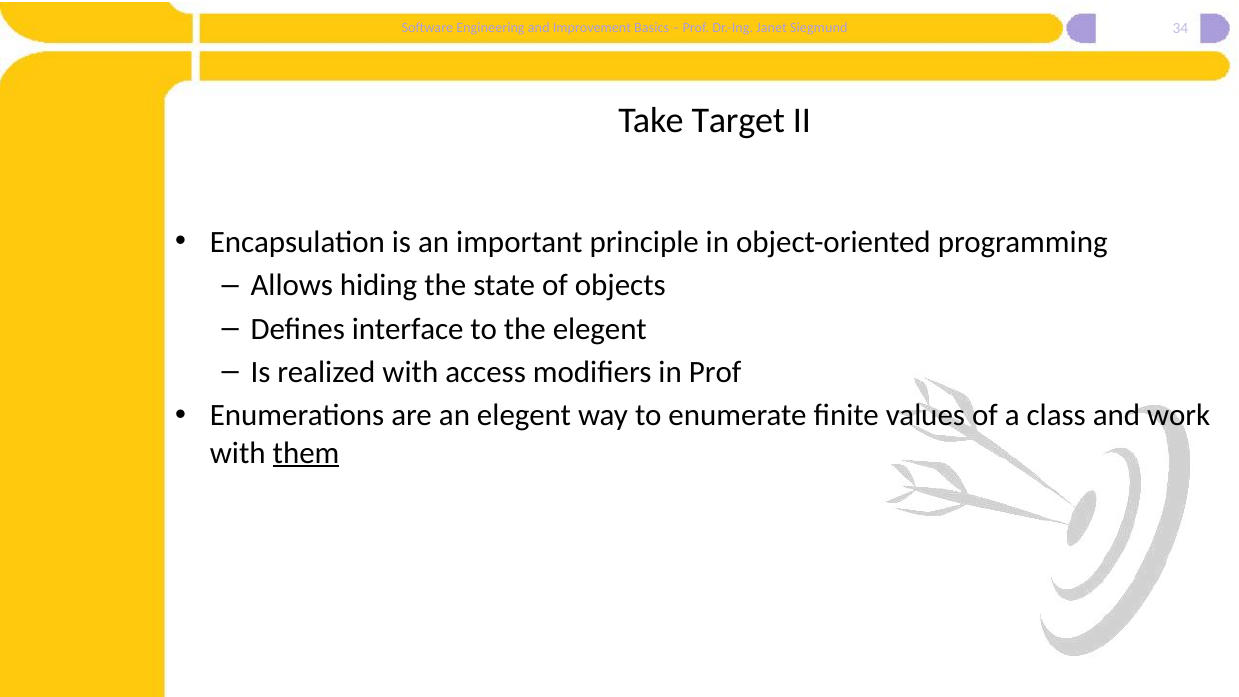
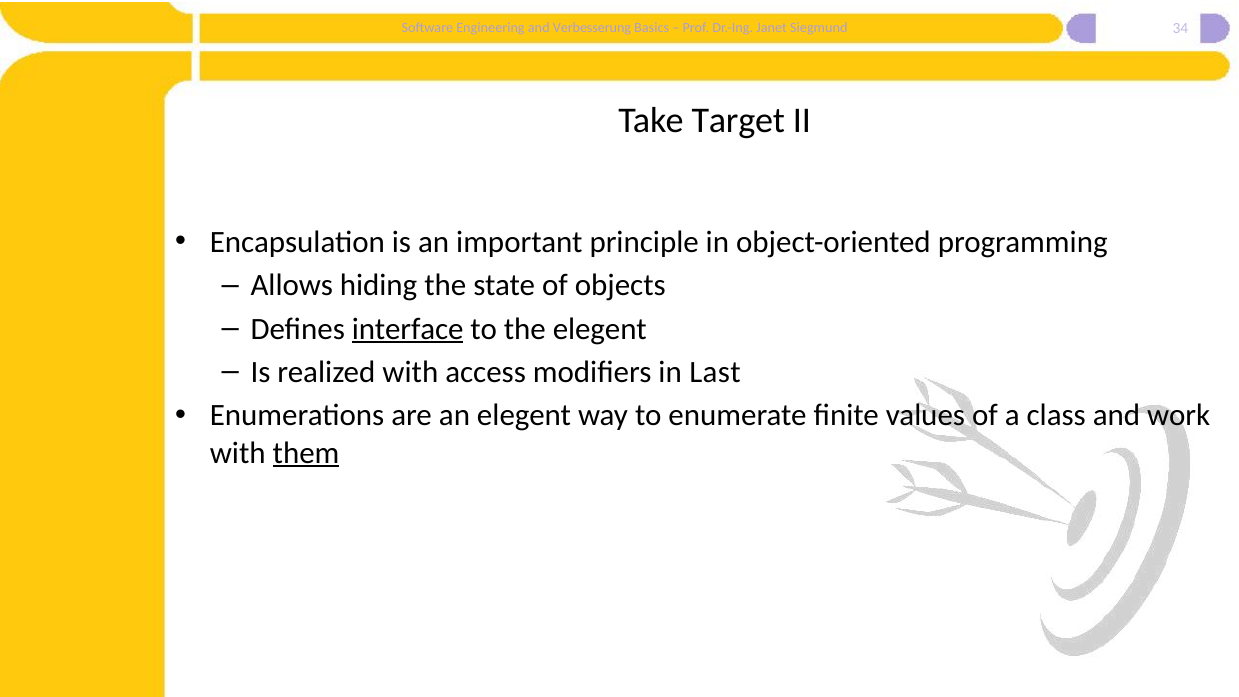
Improvement: Improvement -> Verbesserung (592, 28)
interface underline: none -> present (408, 329)
in Prof: Prof -> Last (715, 372)
